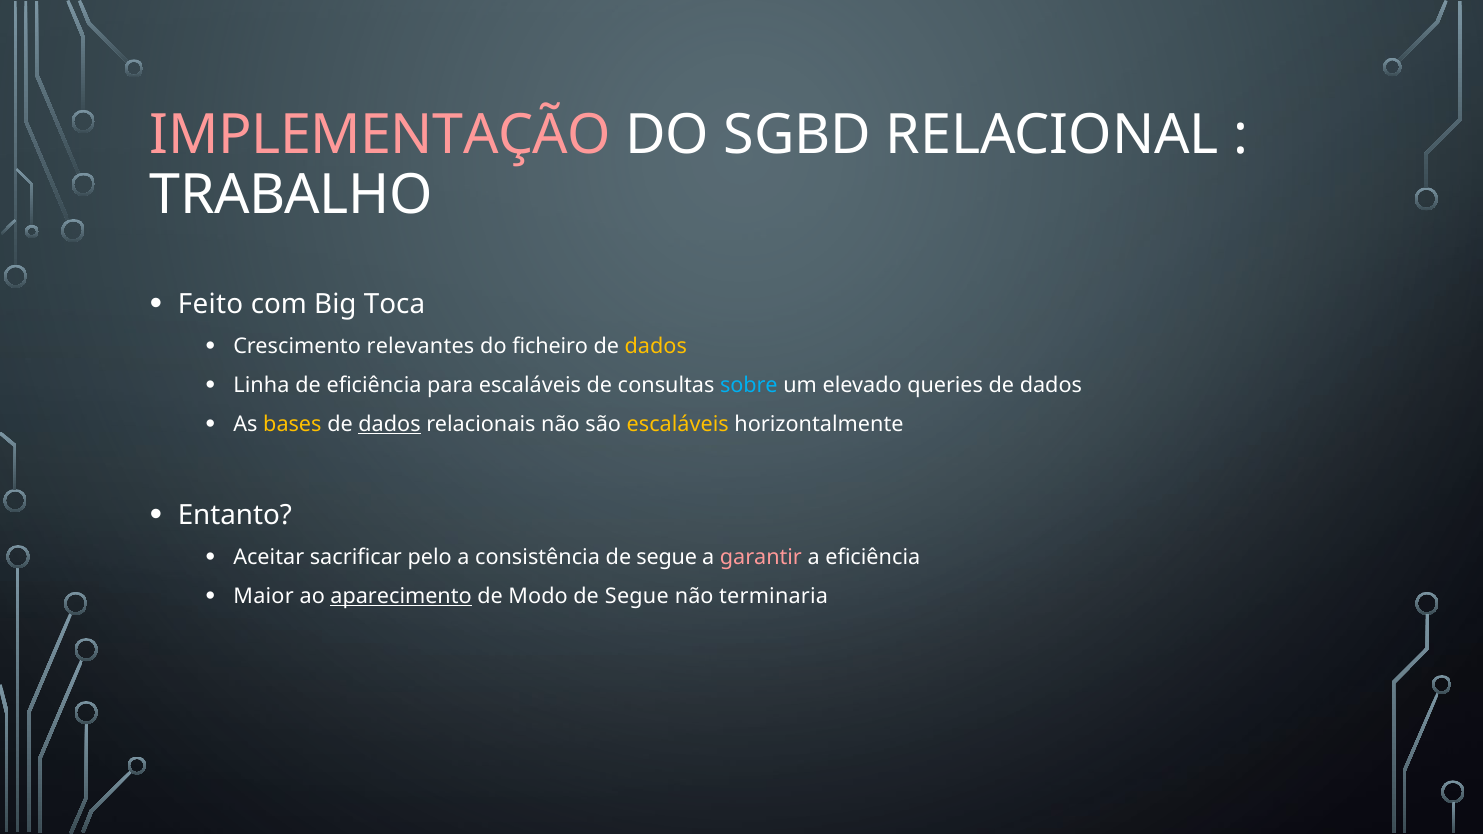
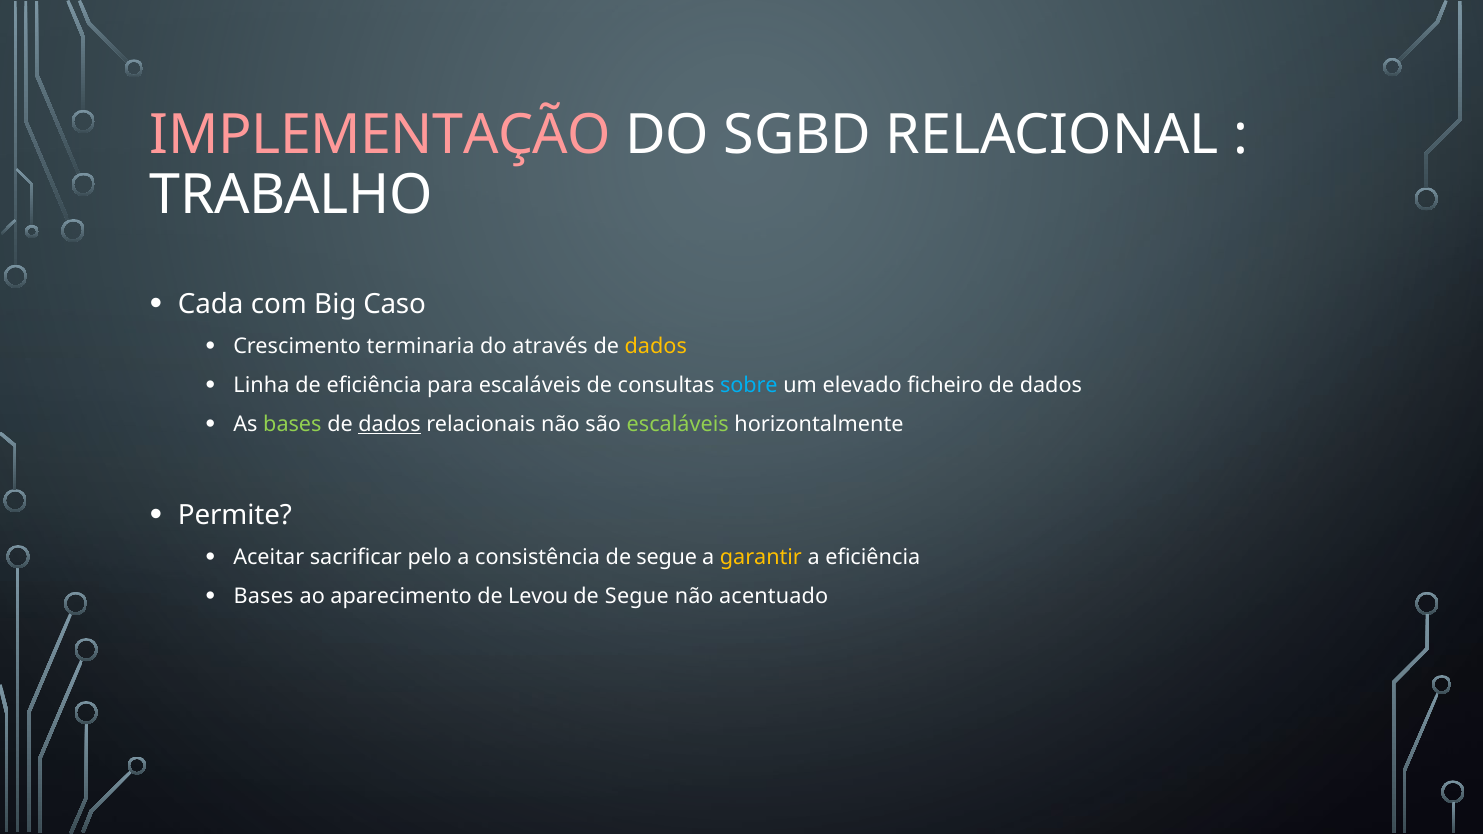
Feito: Feito -> Cada (211, 304)
Toca: Toca -> Caso (395, 304)
relevantes: relevantes -> terminaria (421, 347)
ficheiro: ficheiro -> através (550, 347)
queries: queries -> ficheiro (945, 386)
bases colour: yellow -> light green (292, 424)
escaláveis colour: yellow -> light green (678, 424)
Entanto: Entanto -> Permite (235, 516)
garantir colour: pink -> yellow (761, 558)
Maior: Maior -> Bases (264, 597)
aparecimento underline: present -> none (401, 597)
Modo: Modo -> Levou (538, 597)
terminaria: terminaria -> acentuado (774, 597)
